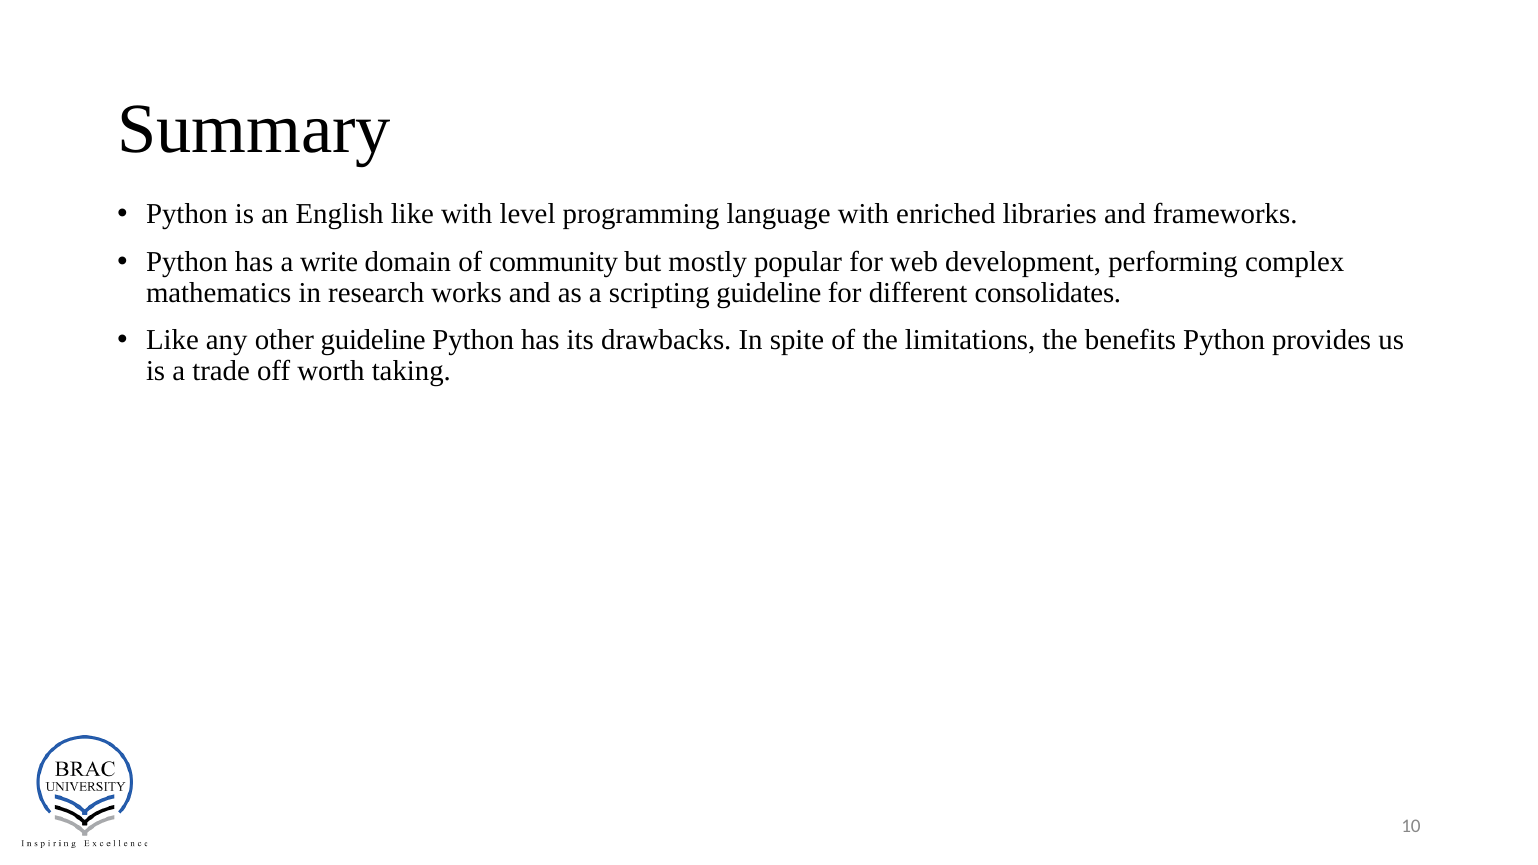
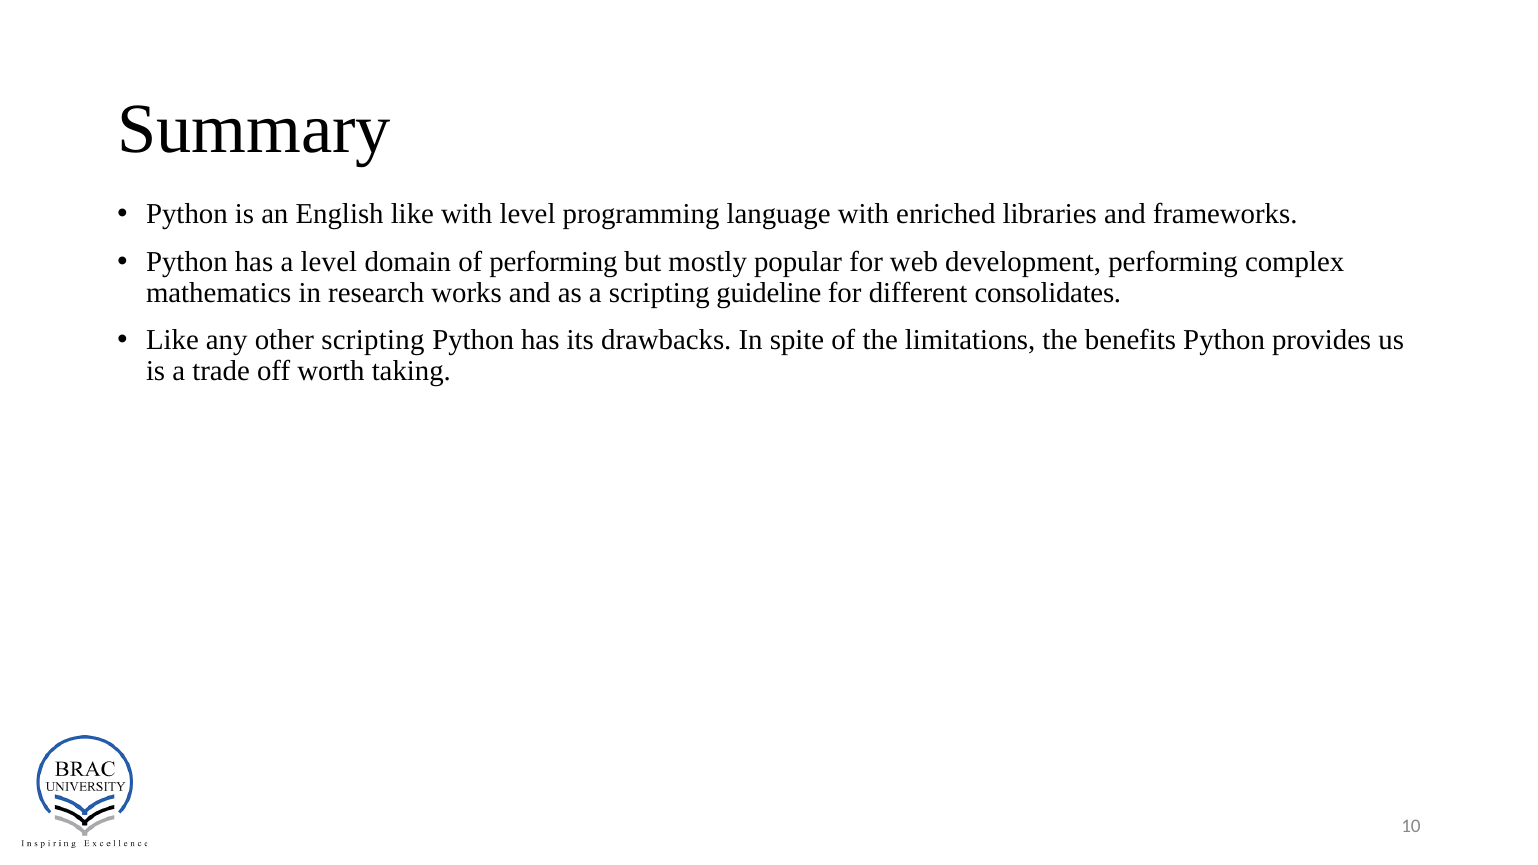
a write: write -> level (329, 262)
of community: community -> performing (553, 262)
other guideline: guideline -> scripting (373, 340)
